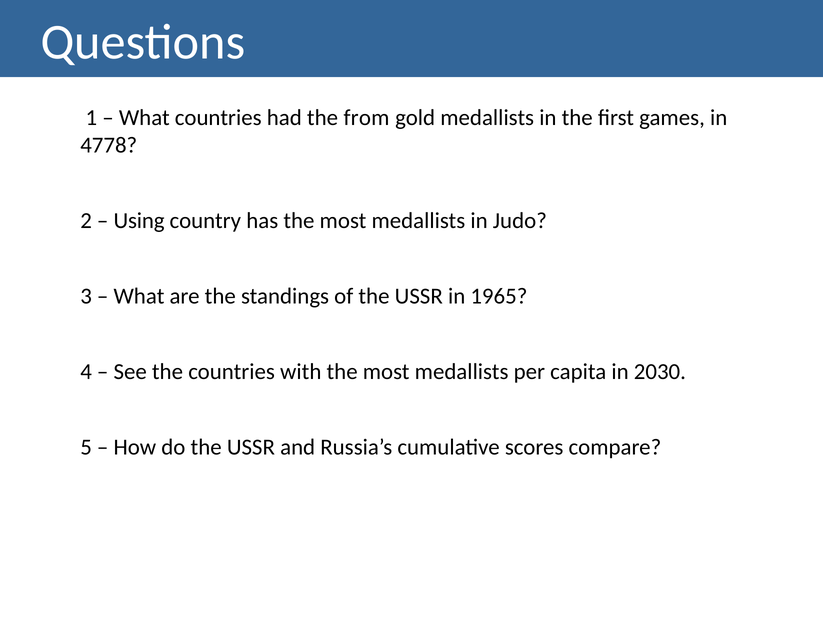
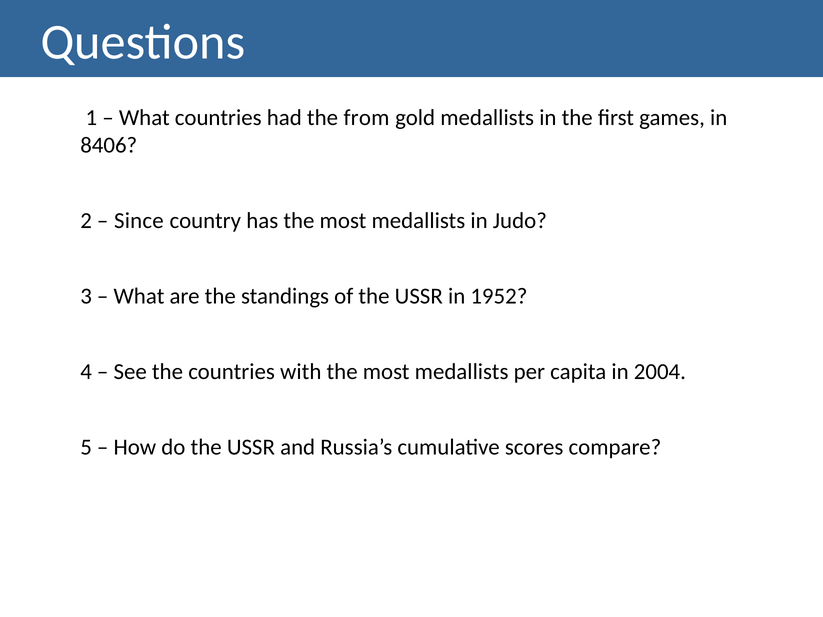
4778: 4778 -> 8406 (109, 145)
Using: Using -> Since (139, 221)
1965: 1965 -> 1952 (499, 296)
2030: 2030 -> 2004 (660, 372)
